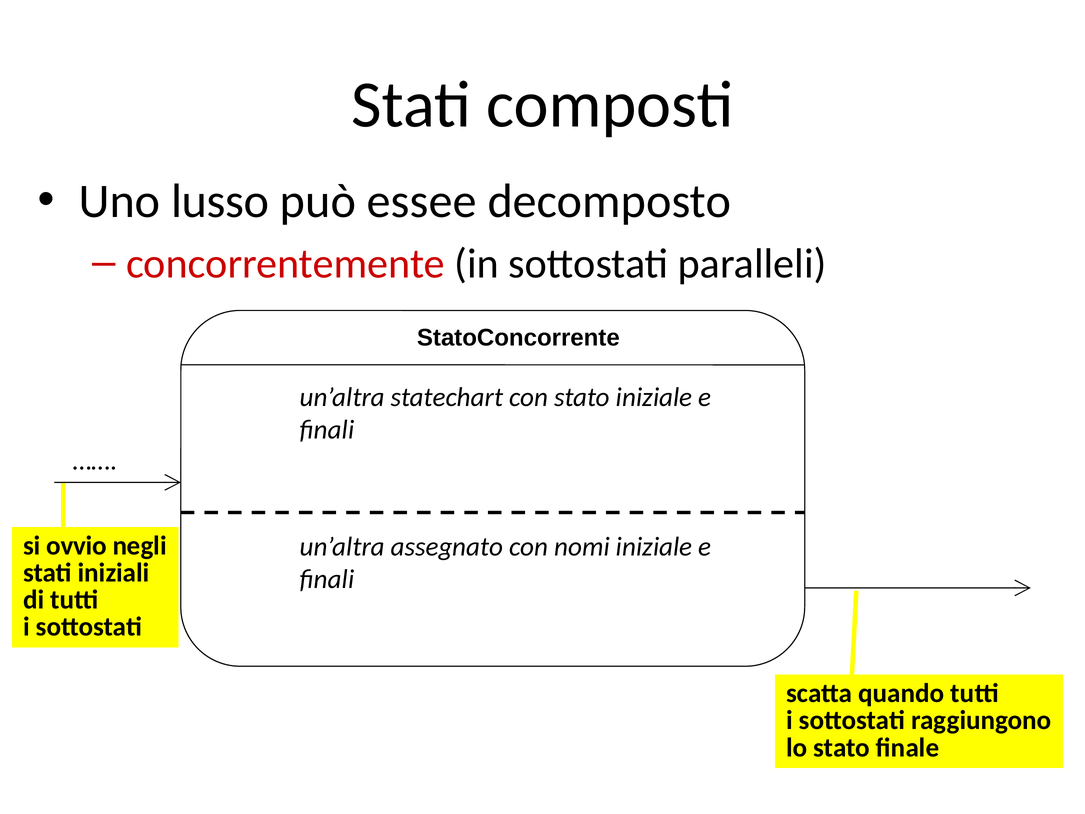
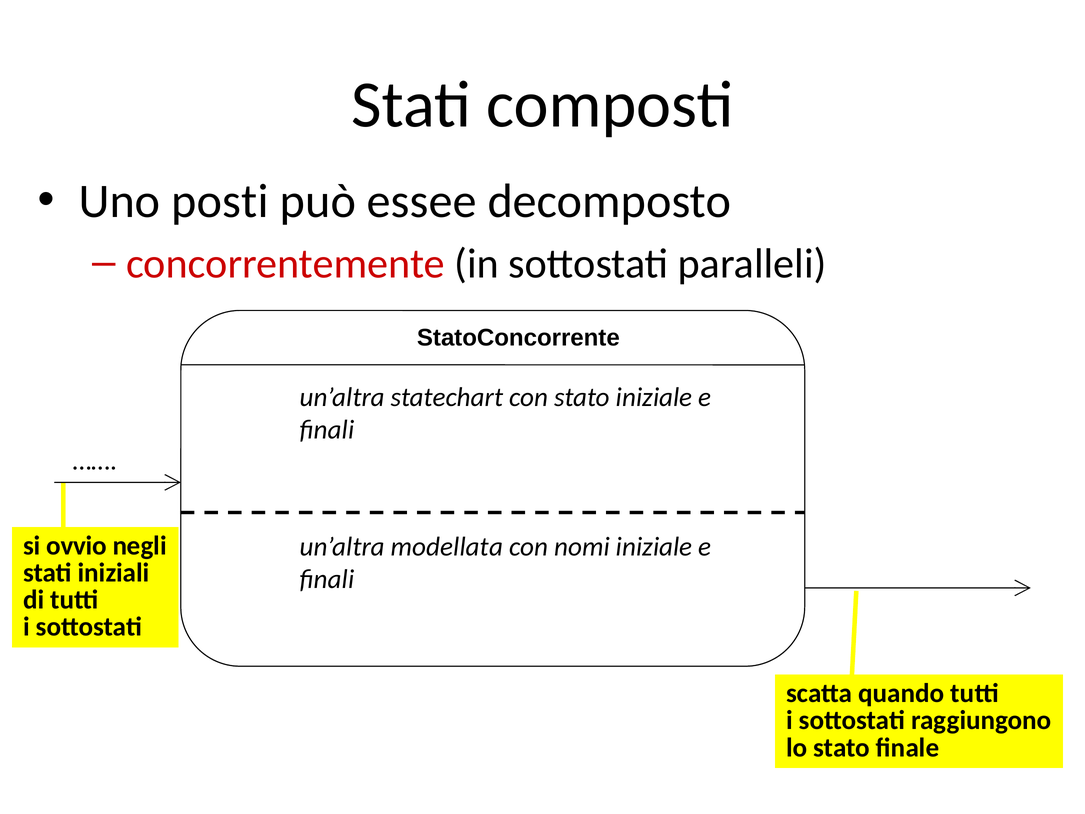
lusso: lusso -> posti (220, 201)
assegnato: assegnato -> modellata (447, 547)
